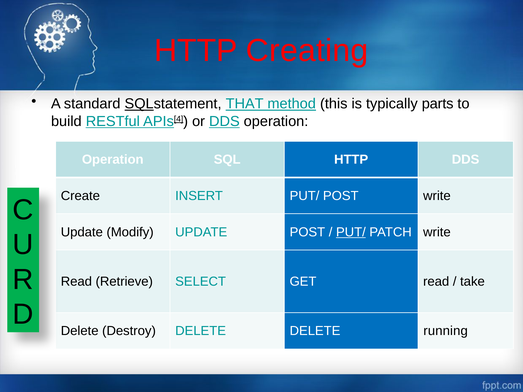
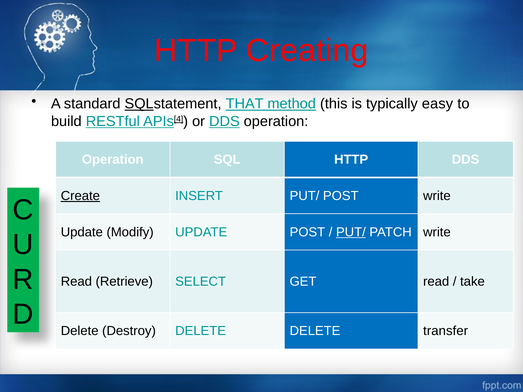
parts: parts -> easy (437, 104)
Create underline: none -> present (80, 196)
running: running -> transfer (446, 331)
